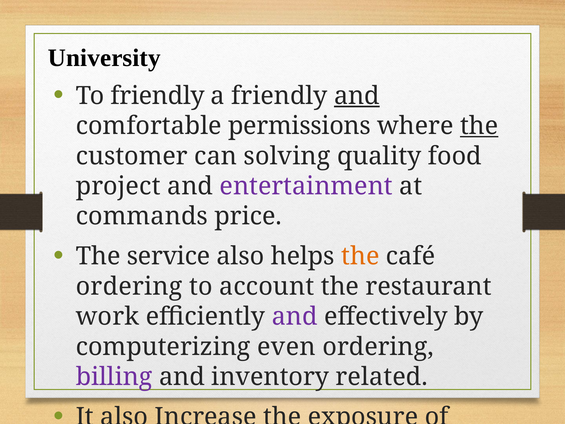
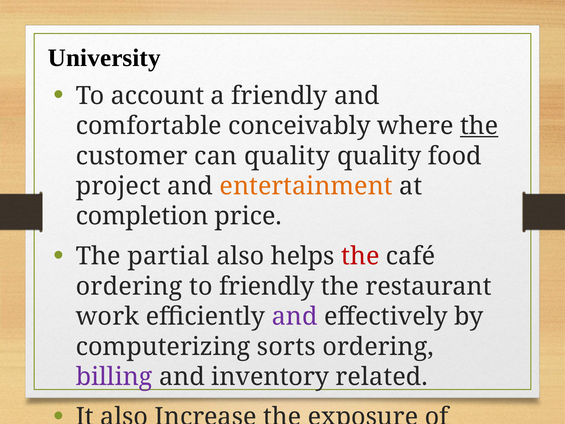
To friendly: friendly -> account (158, 96)
and underline: present -> none (357, 96)
permissions: permissions -> conceivably (299, 126)
can solving: solving -> quality (287, 156)
entertainment colour: purple -> orange (306, 186)
commands: commands -> completion (142, 216)
service: service -> partial (168, 256)
the colour: orange -> red (360, 256)
to account: account -> friendly (267, 286)
even: even -> sorts (286, 347)
